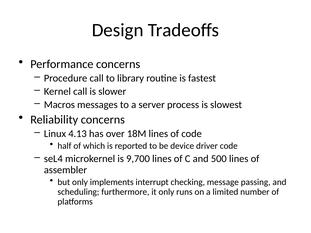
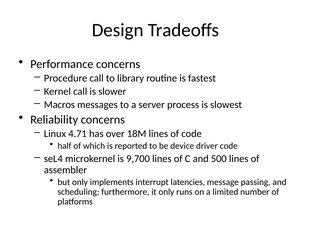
4.13: 4.13 -> 4.71 (78, 134)
checking: checking -> latencies (188, 182)
